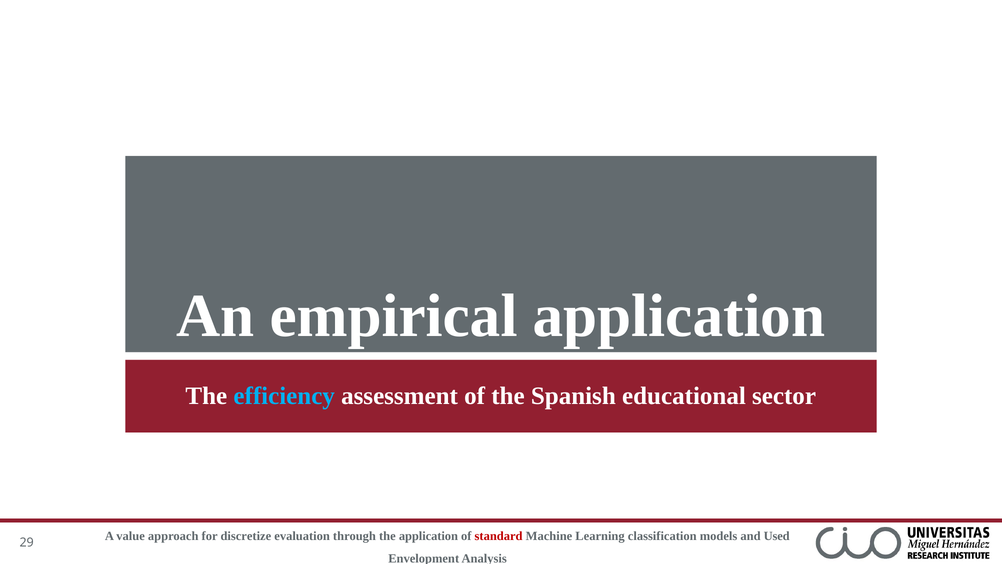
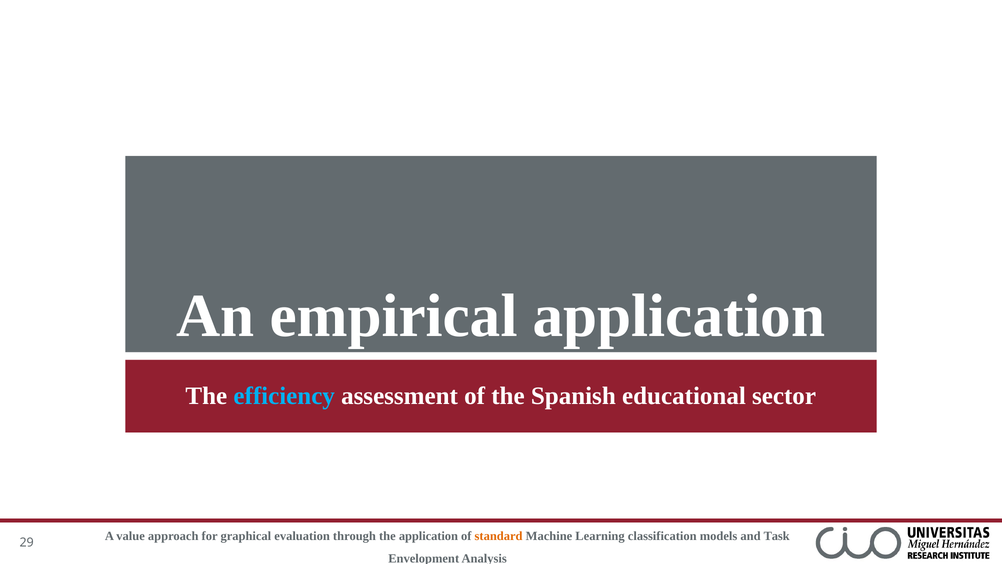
discretize: discretize -> graphical (246, 536)
standard colour: red -> orange (499, 536)
Used: Used -> Task (777, 536)
